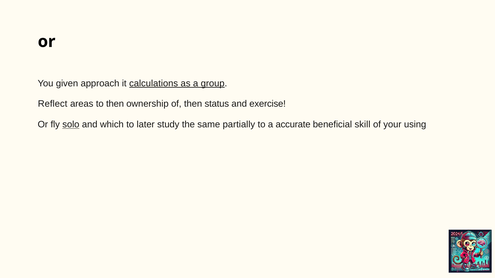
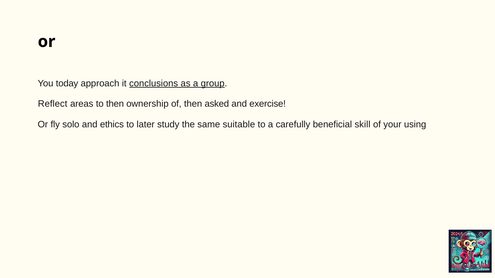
given: given -> today (67, 83)
calculations: calculations -> conclusions (154, 83)
status: status -> asked (217, 104)
solo underline: present -> none (71, 125)
which: which -> ethics (112, 125)
partially: partially -> suitable (239, 125)
accurate: accurate -> carefully (293, 125)
